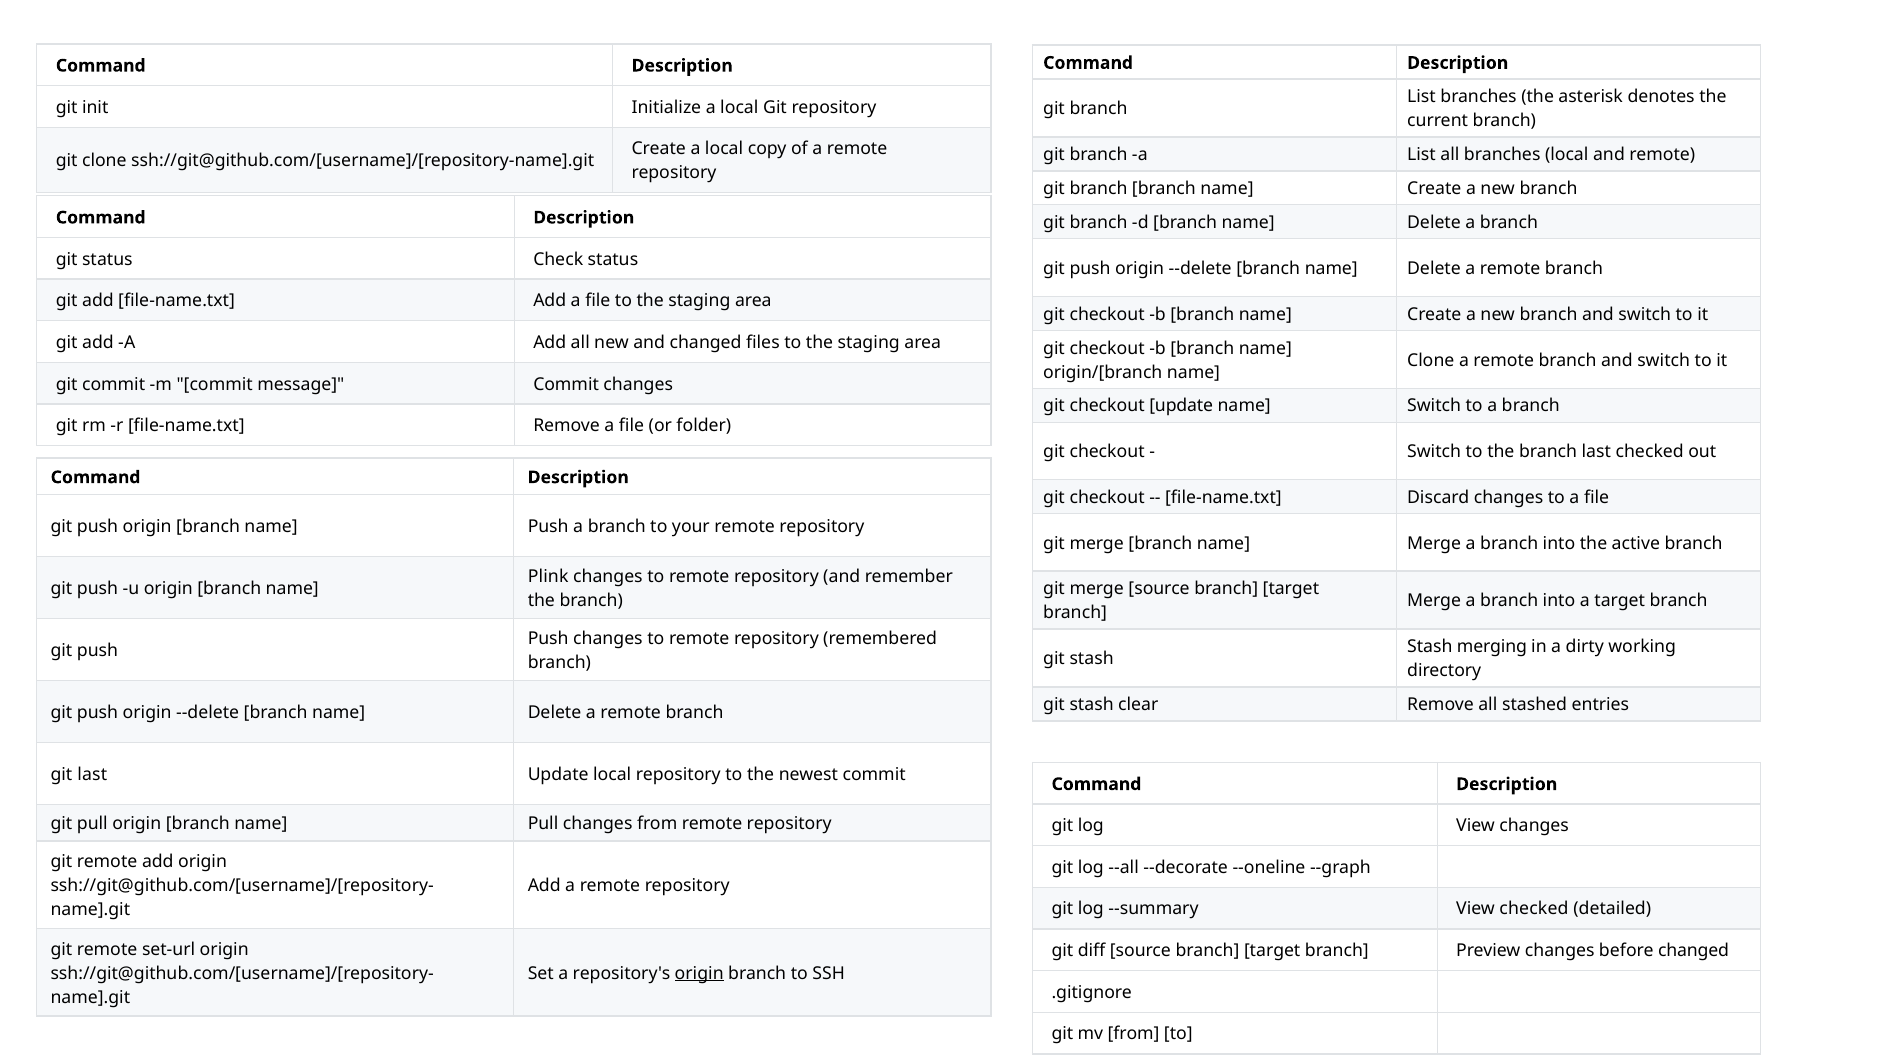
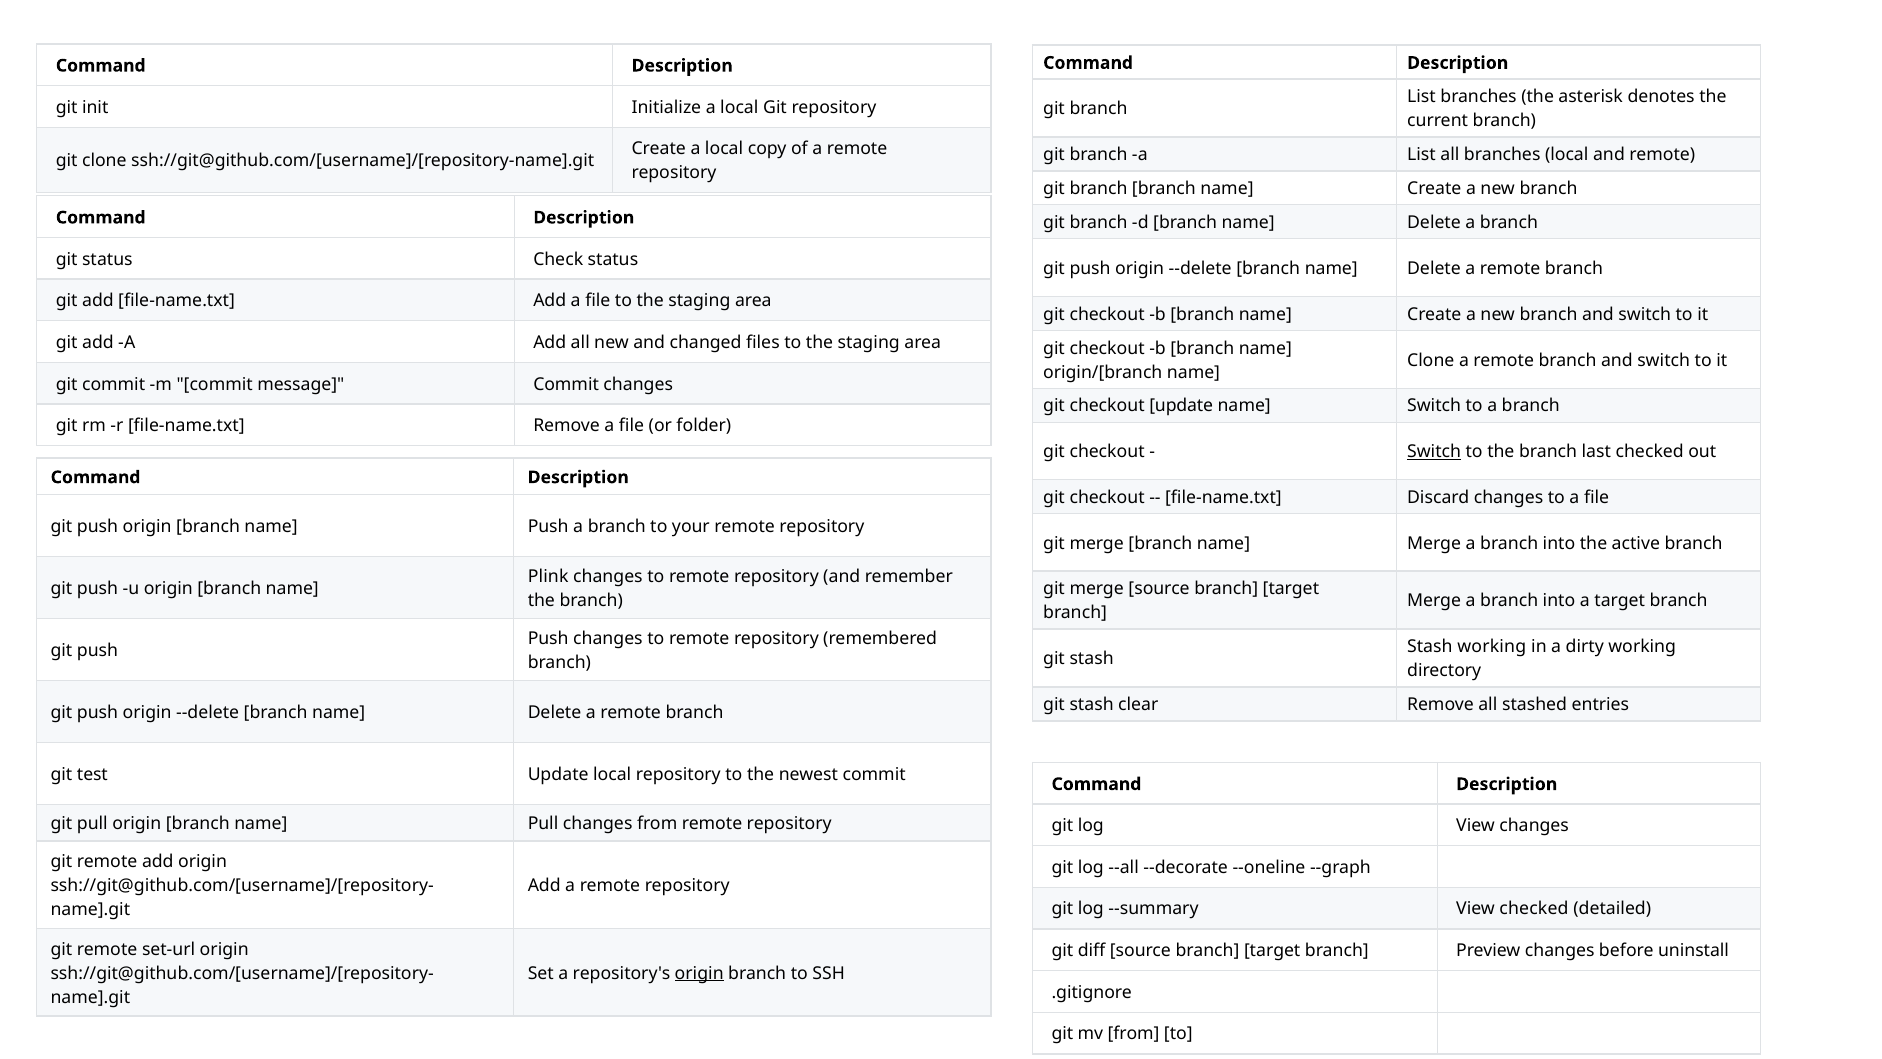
Switch underline: none -> present (1434, 452)
Stash merging: merging -> working (1492, 647)
git last: last -> test (92, 774)
before changed: changed -> uninstall (1694, 950)
